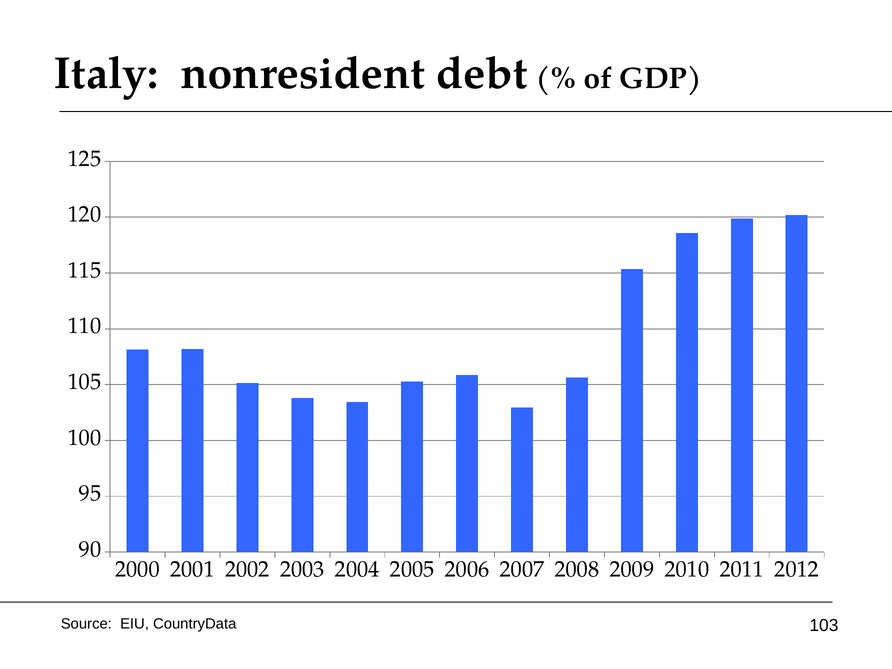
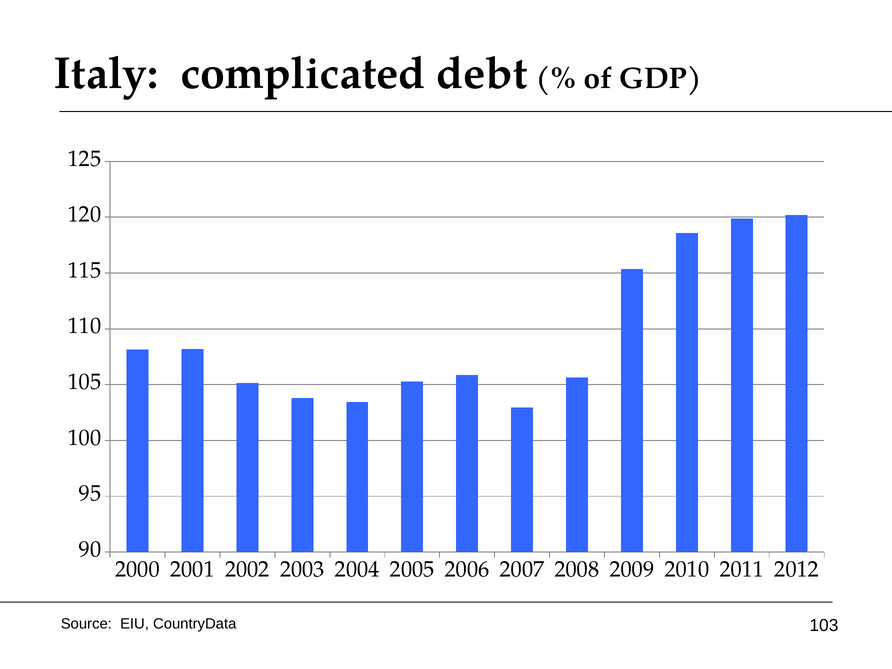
nonresident: nonresident -> complicated (303, 74)
